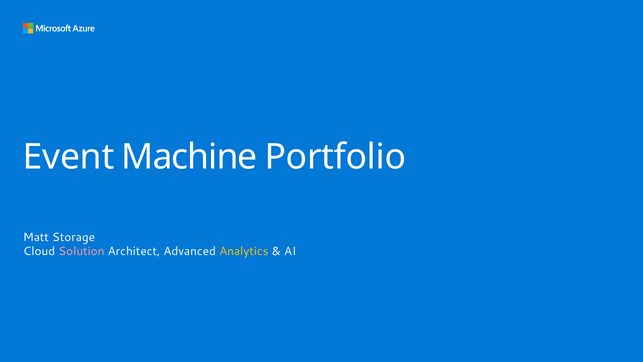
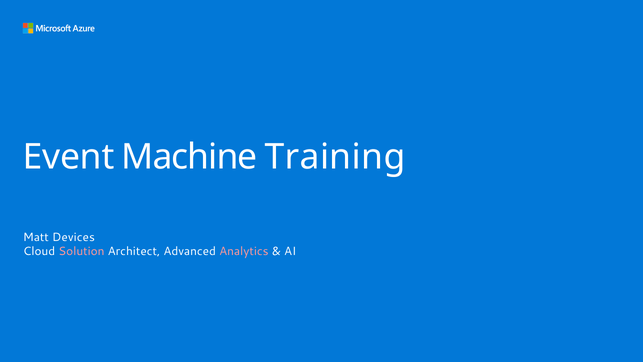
Portfolio: Portfolio -> Training (335, 157)
Storage: Storage -> Devices (74, 237)
Analytics colour: yellow -> pink (244, 251)
